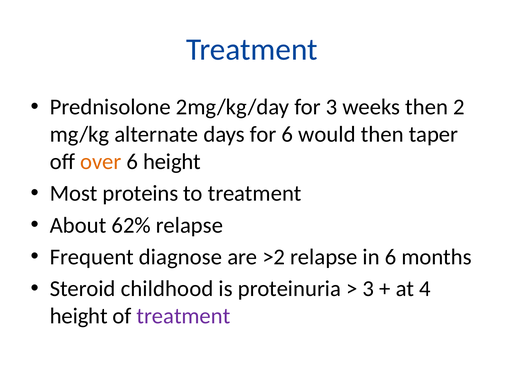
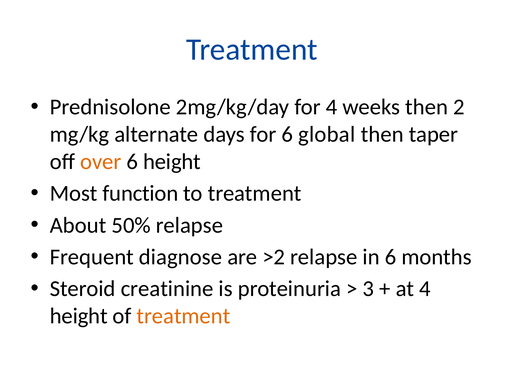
for 3: 3 -> 4 (332, 107)
would: would -> global (327, 134)
proteins: proteins -> function (140, 194)
62%: 62% -> 50% (131, 225)
childhood: childhood -> creatinine (167, 289)
treatment colour: purple -> orange (183, 316)
